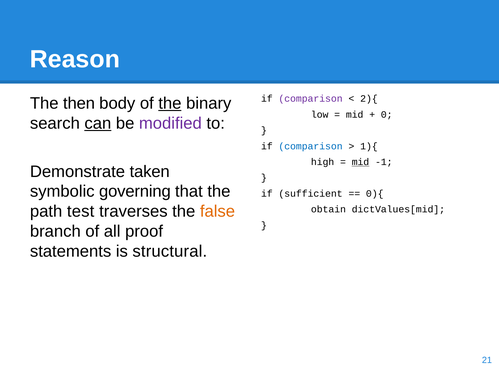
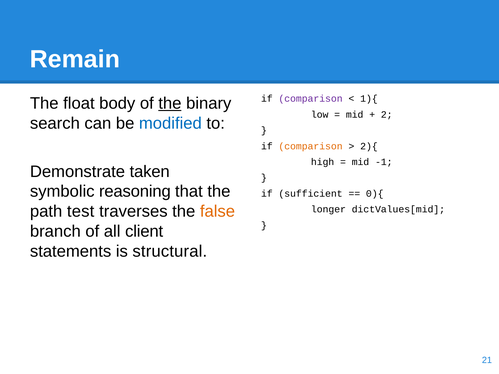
Reason: Reason -> Remain (75, 59)
2){: 2){ -> 1){ (369, 99)
then: then -> float (79, 103)
0: 0 -> 2 (387, 115)
can underline: present -> none (98, 123)
modified colour: purple -> blue (170, 123)
comparison colour: blue -> orange (311, 146)
1){: 1){ -> 2){ (369, 146)
mid underline: present -> none (360, 162)
governing: governing -> reasoning (135, 192)
obtain: obtain -> longer (328, 210)
proof: proof -> client (144, 232)
